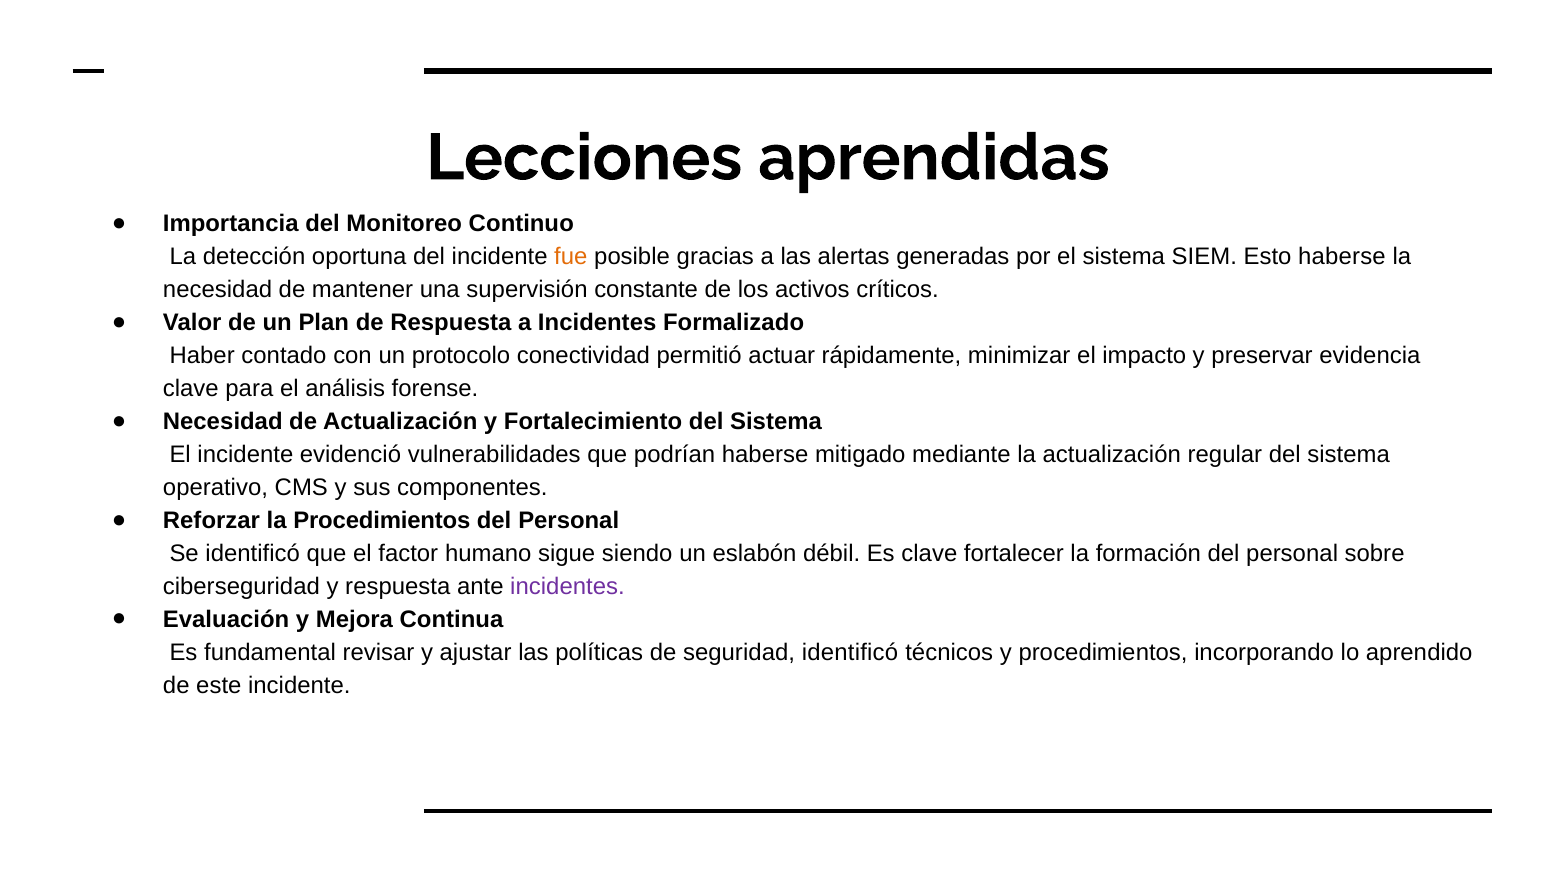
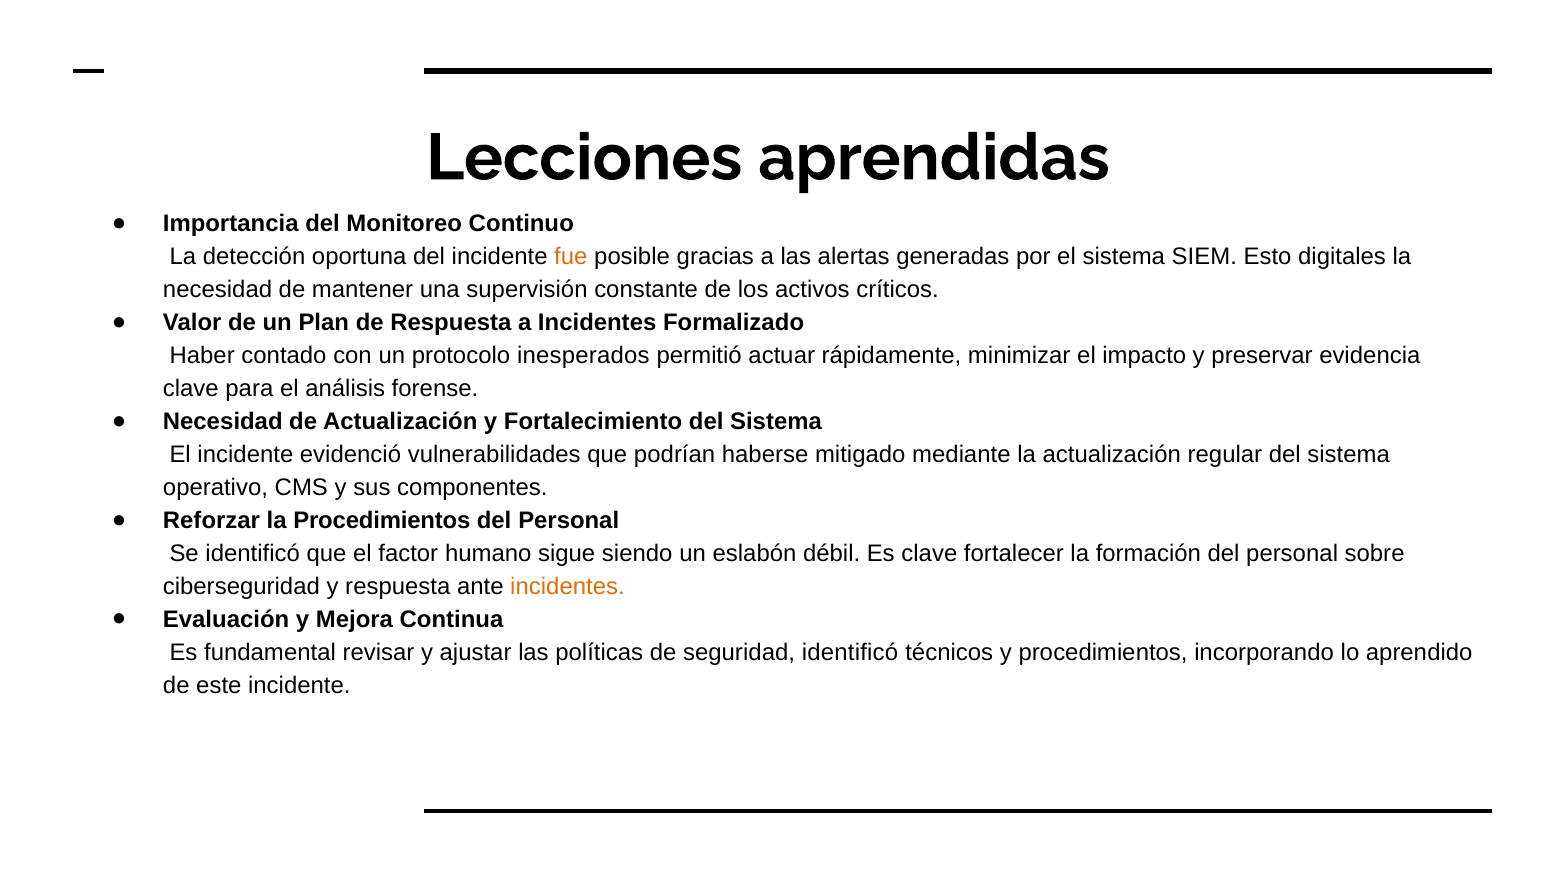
Esto haberse: haberse -> digitales (1342, 257)
conectividad: conectividad -> inesperados (583, 356)
incidentes colour: purple -> orange (567, 586)
